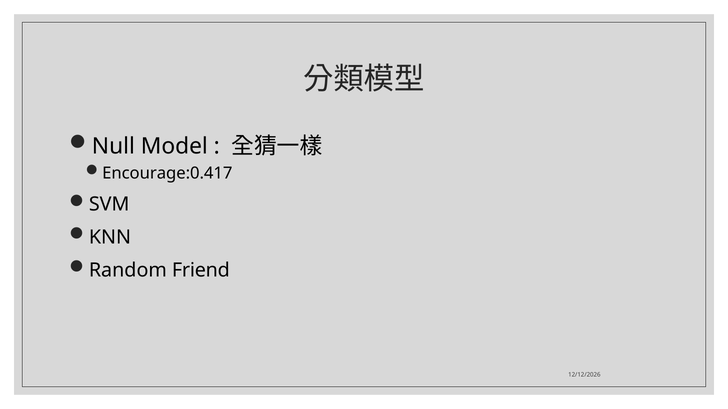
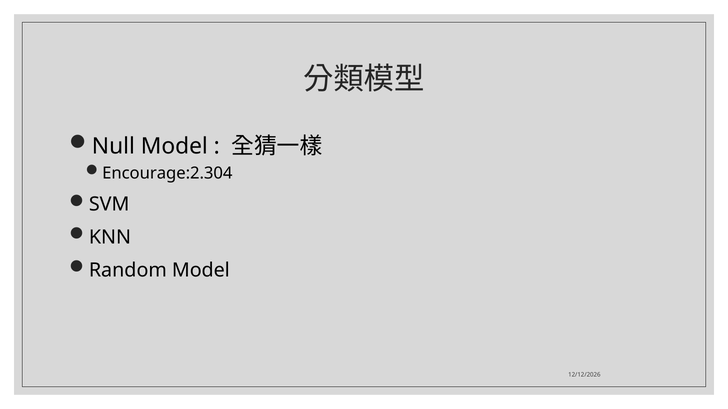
Encourage:0.417: Encourage:0.417 -> Encourage:2.304 (167, 173)
Random Friend: Friend -> Model (201, 270)
